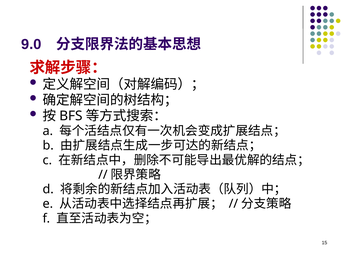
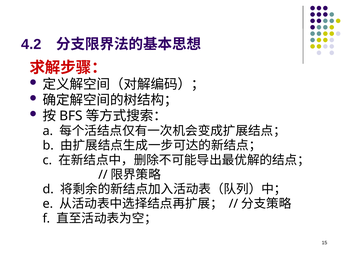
9.0: 9.0 -> 4.2 (31, 44)
